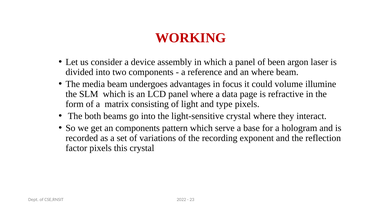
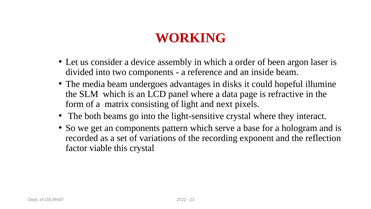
a panel: panel -> order (245, 62)
an where: where -> inside (262, 72)
focus: focus -> disks (232, 84)
volume: volume -> hopeful (289, 84)
type: type -> next (224, 104)
factor pixels: pixels -> viable (101, 148)
